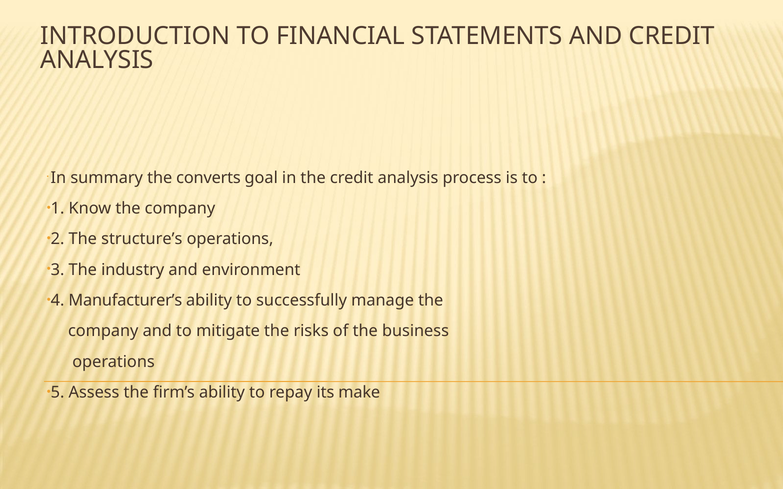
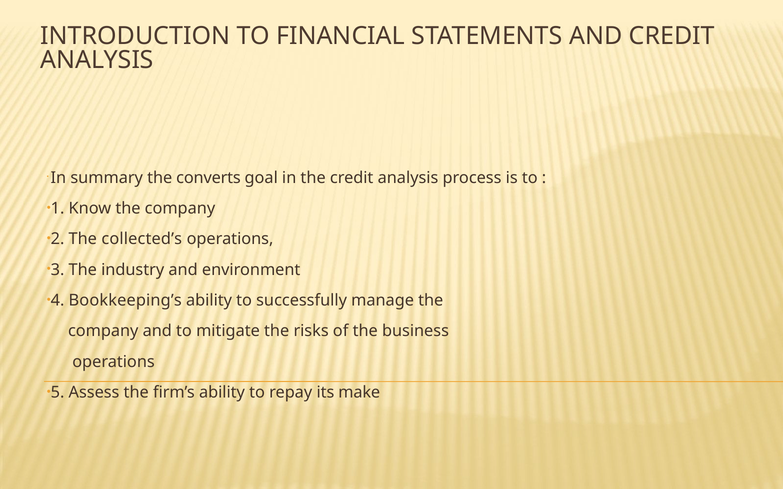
structure’s: structure’s -> collected’s (142, 239)
Manufacturer’s: Manufacturer’s -> Bookkeeping’s (125, 301)
